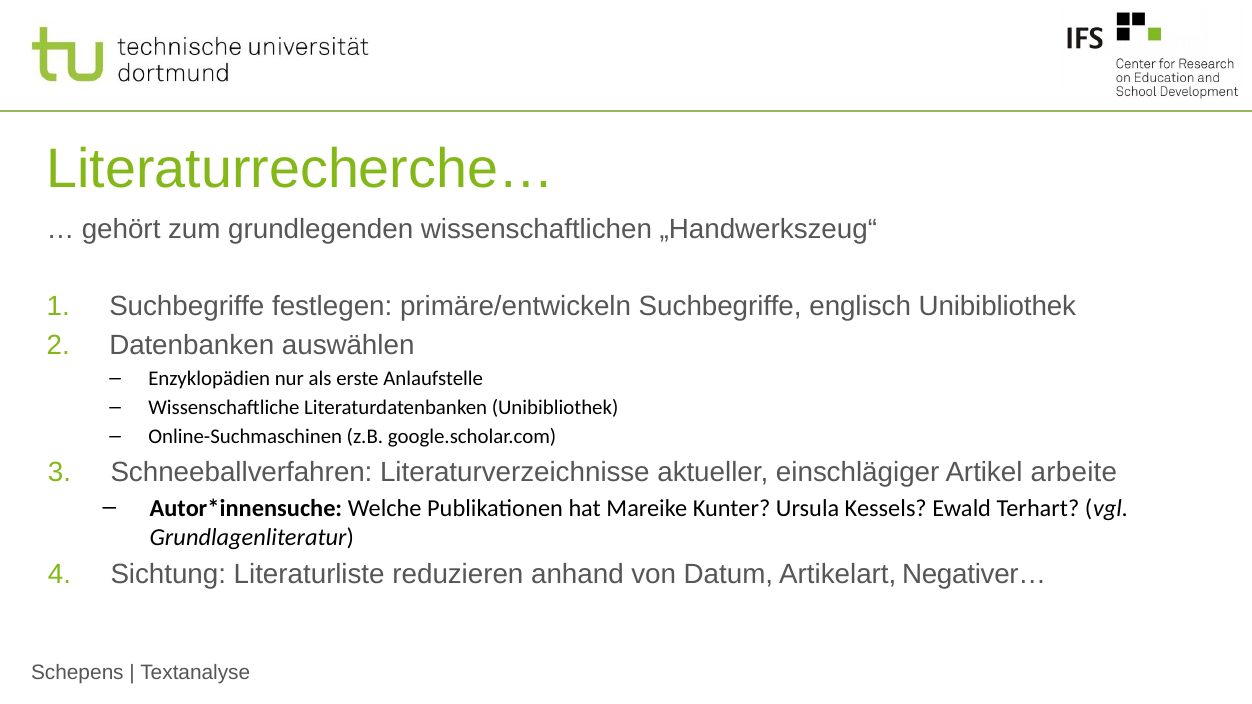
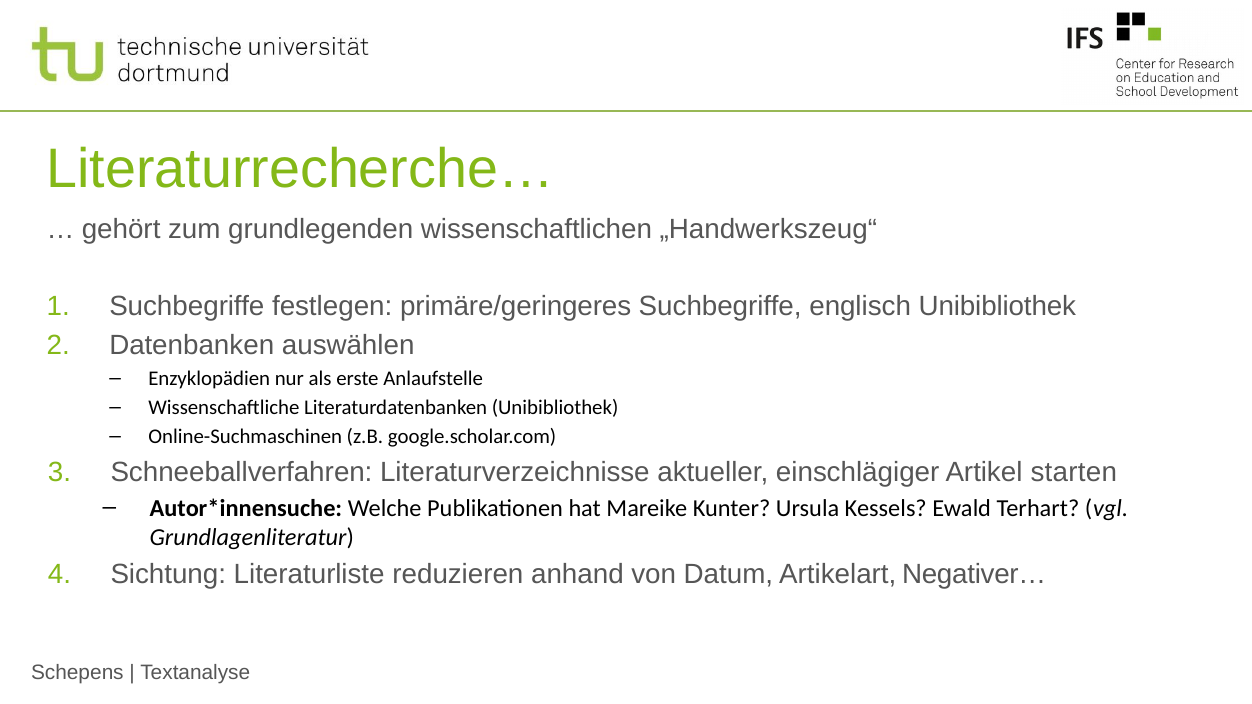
primäre/entwickeln: primäre/entwickeln -> primäre/geringeres (516, 307)
arbeite: arbeite -> starten (1074, 472)
